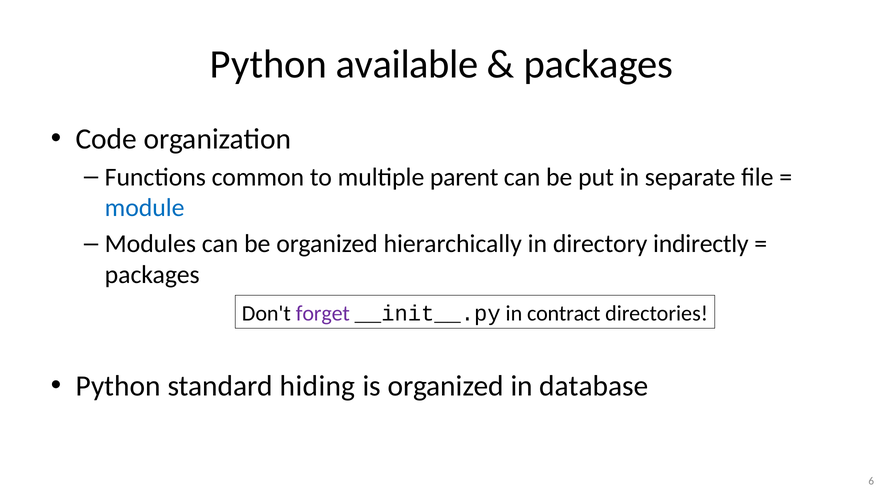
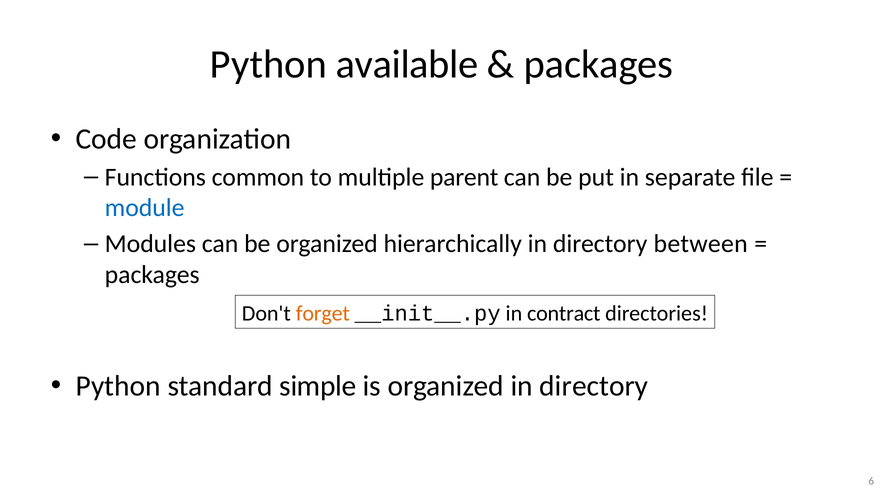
indirectly: indirectly -> between (701, 244)
forget colour: purple -> orange (323, 314)
hiding: hiding -> simple (318, 386)
organized in database: database -> directory (594, 386)
